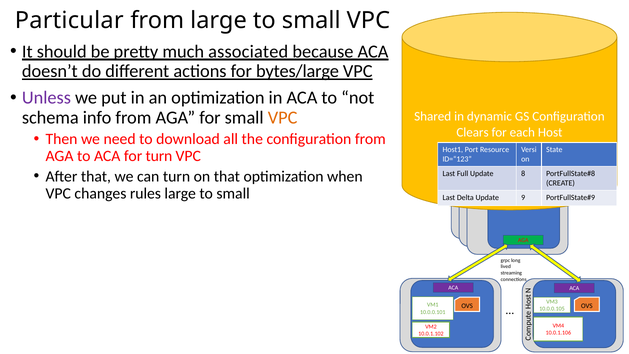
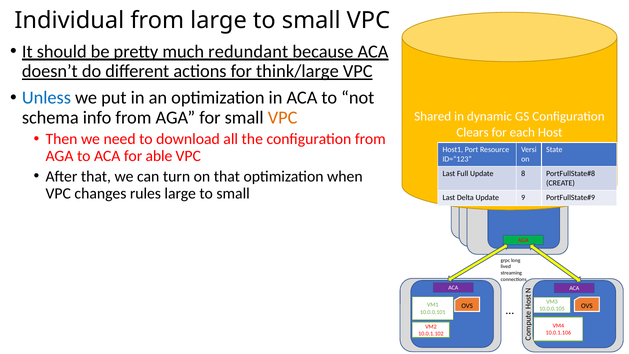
Particular: Particular -> Individual (69, 20)
associated: associated -> redundant (248, 51)
bytes/large: bytes/large -> think/large (297, 71)
Unless colour: purple -> blue (46, 98)
for turn: turn -> able (159, 156)
